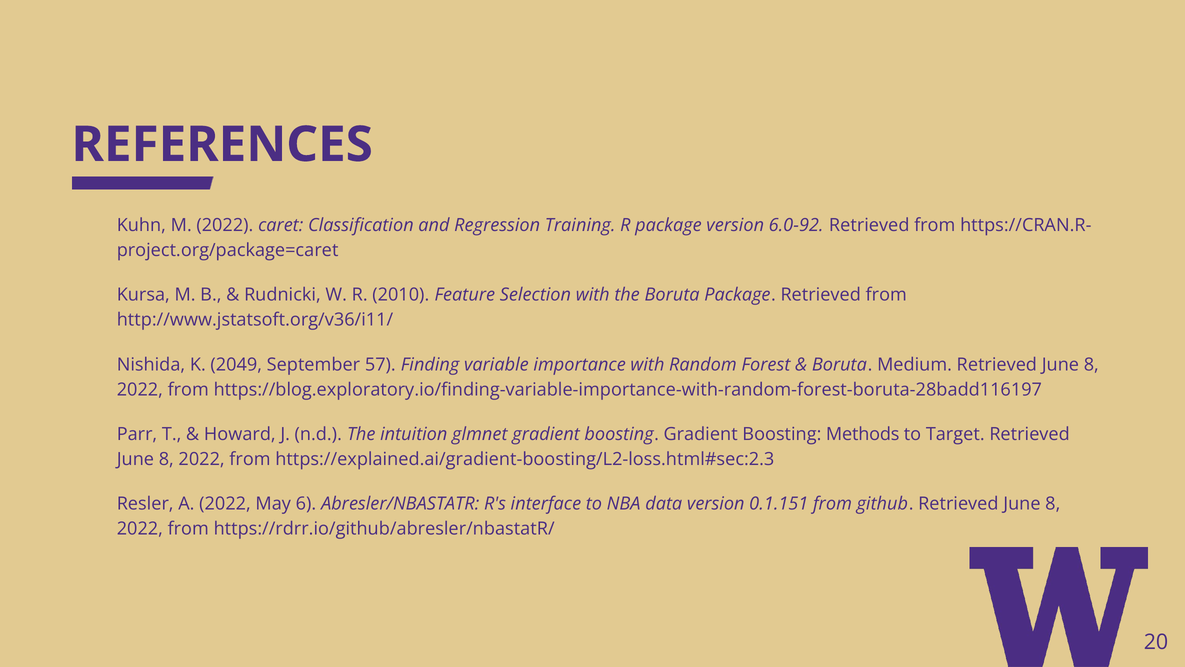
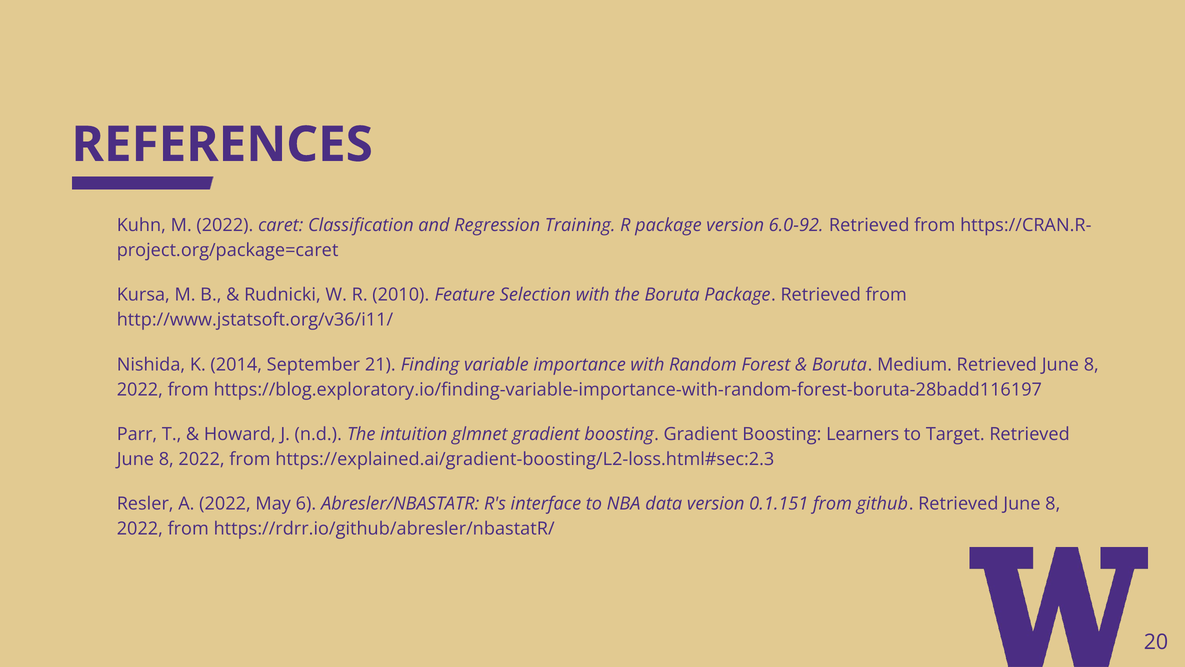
2049: 2049 -> 2014 (236, 364)
57: 57 -> 21 (380, 364)
Methods: Methods -> Learners (863, 434)
